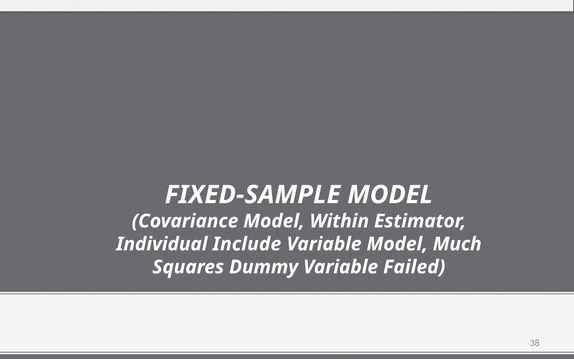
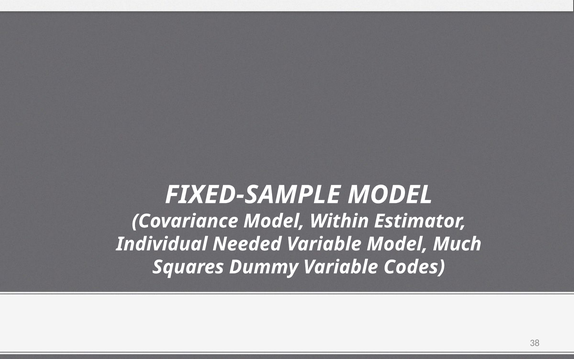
Include: Include -> Needed (247, 244)
Failed: Failed -> Codes (414, 267)
